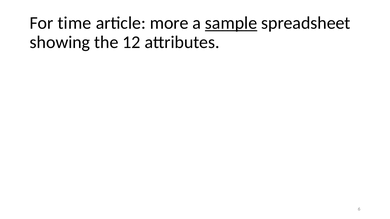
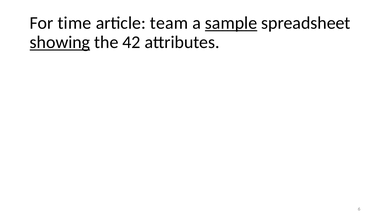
more: more -> team (169, 23)
showing underline: none -> present (60, 42)
12: 12 -> 42 (131, 42)
